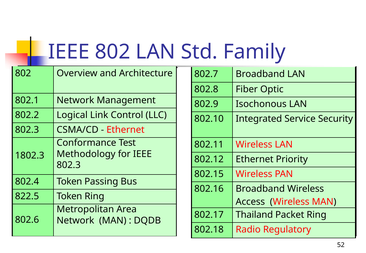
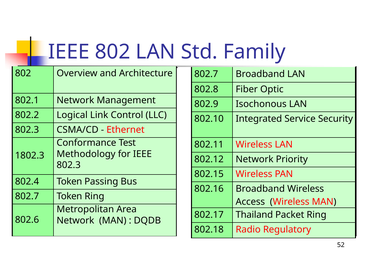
802.12 Ethernet: Ethernet -> Network (255, 159)
822.5: 822.5 -> 802.7 (27, 197)
